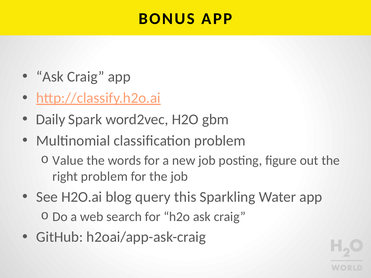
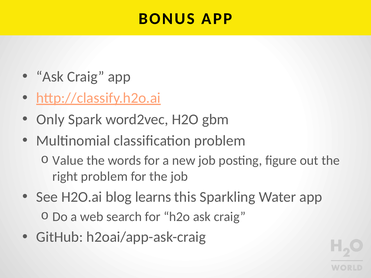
Daily: Daily -> Only (50, 120)
query: query -> learns (153, 197)
